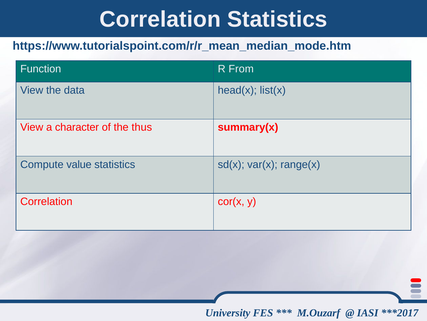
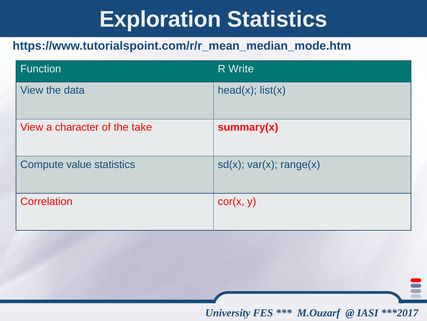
Correlation: Correlation -> Exploration (160, 19)
From: From -> Write (241, 69)
thus: thus -> take (142, 127)
